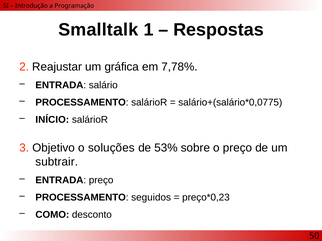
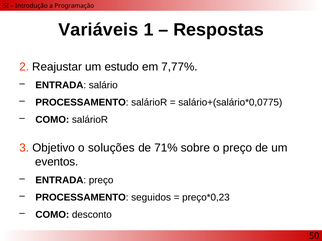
Smalltalk: Smalltalk -> Variáveis (98, 30)
gráfica: gráfica -> estudo (122, 67)
7,78%: 7,78% -> 7,77% (180, 67)
INÍCIO: INÍCIO -> COMO (52, 120)
53%: 53% -> 71% (166, 148)
subtrair: subtrair -> eventos (57, 162)
